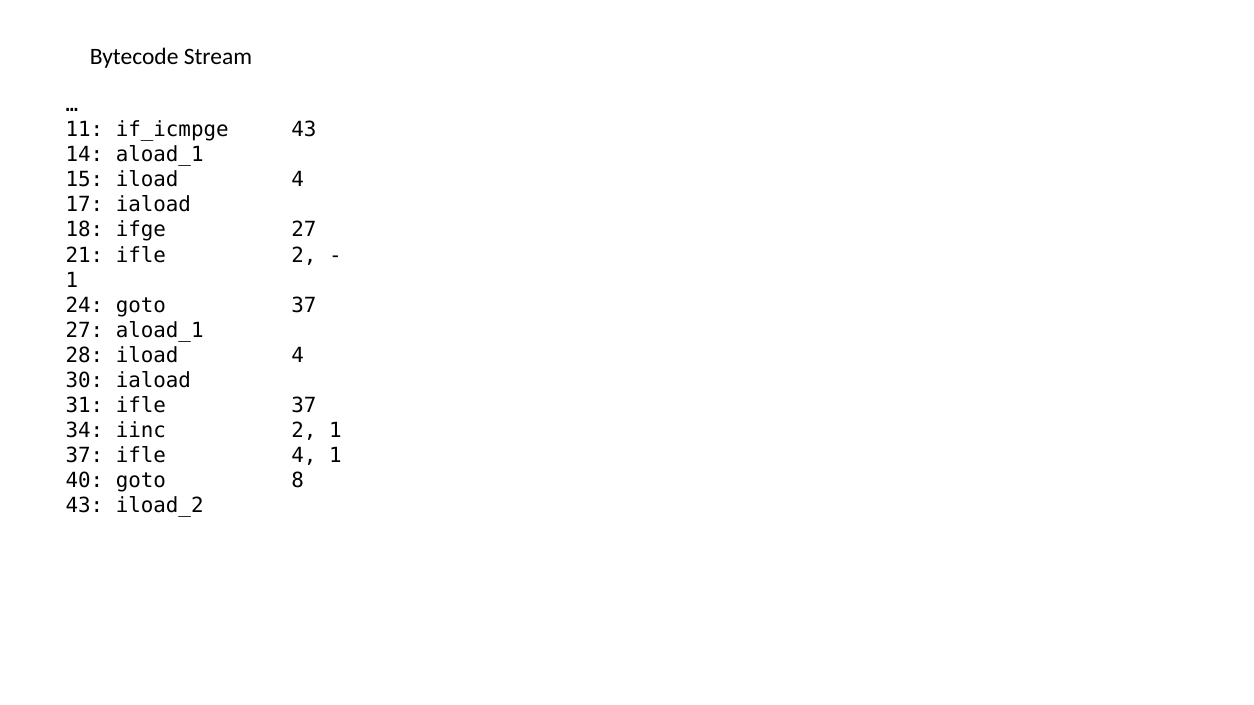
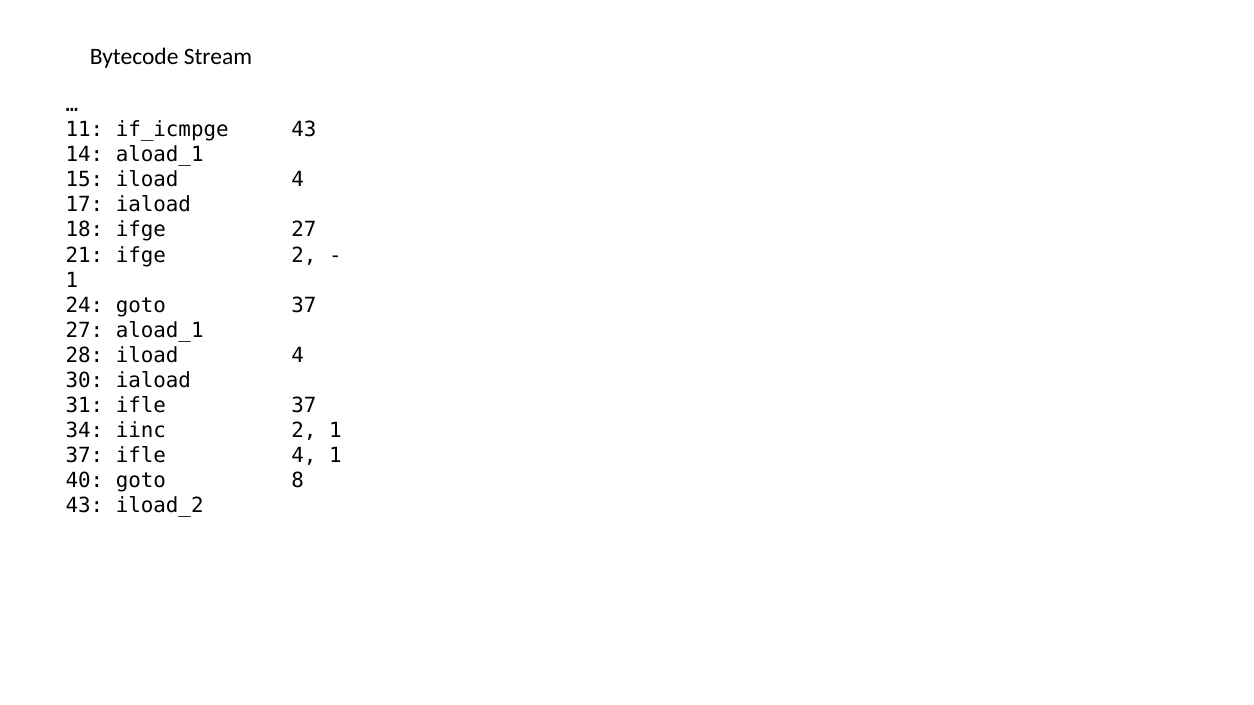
21 ifle: ifle -> ifge (141, 255)
